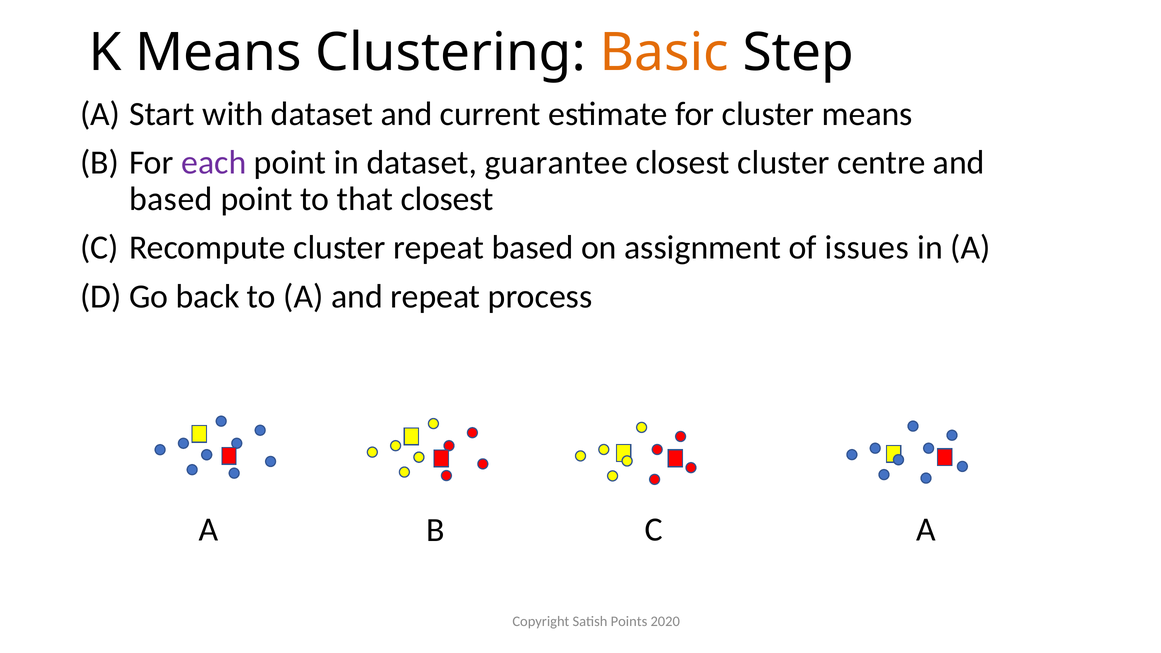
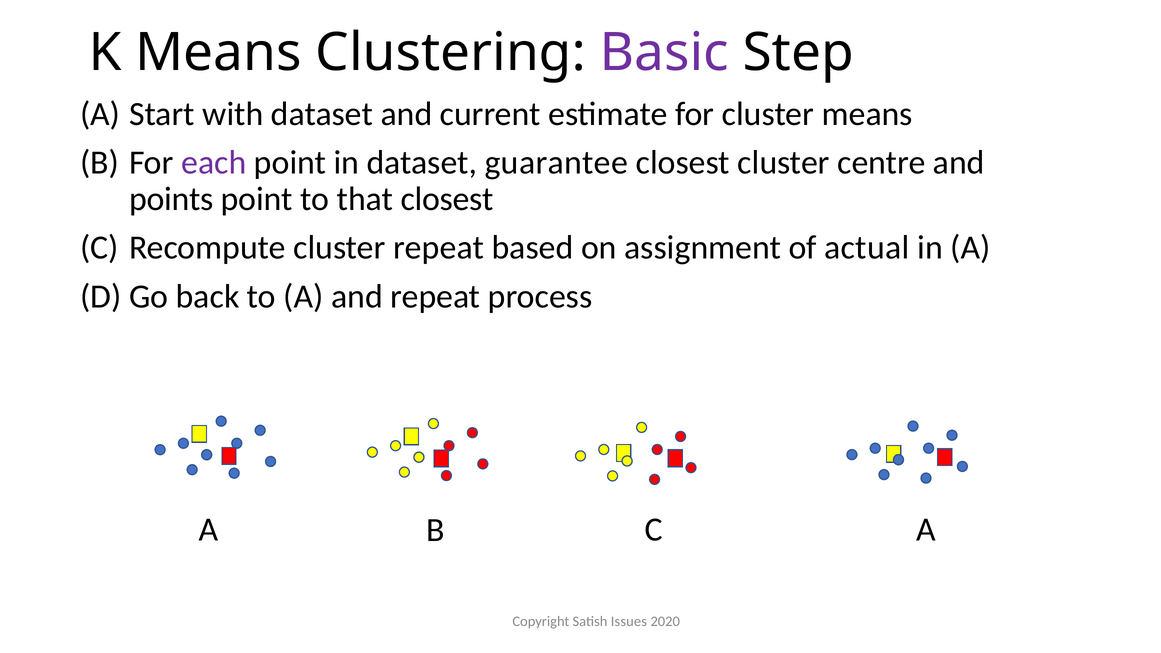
Basic colour: orange -> purple (664, 53)
based: based -> points (171, 199)
issues: issues -> actual (867, 248)
Points: Points -> Issues (629, 621)
